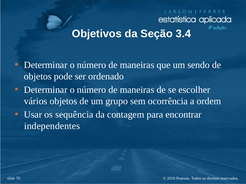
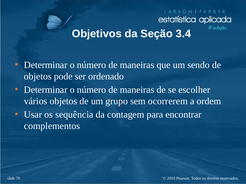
ocorrência: ocorrência -> ocorrerem (168, 101)
independentes: independentes -> complementos (52, 126)
